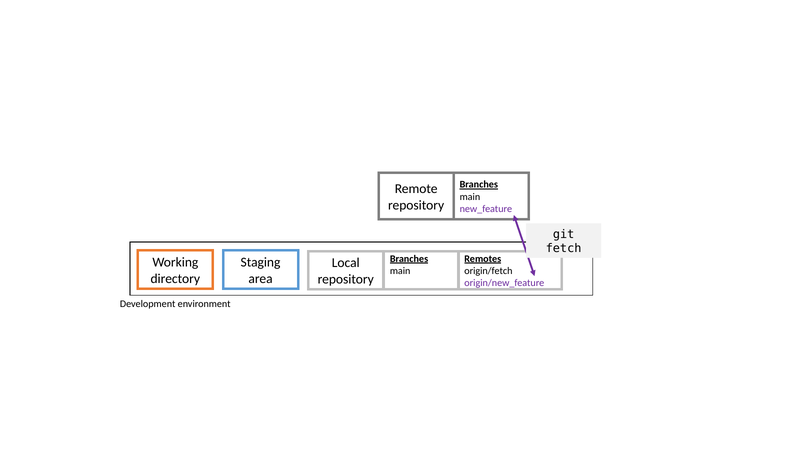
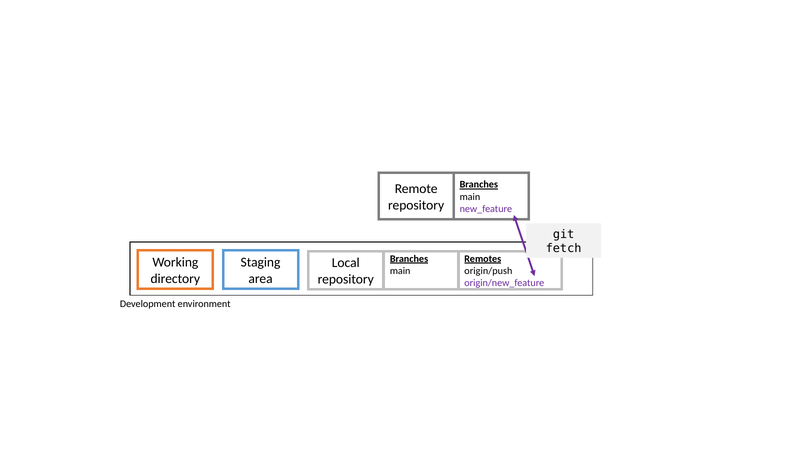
origin/fetch: origin/fetch -> origin/push (488, 271)
